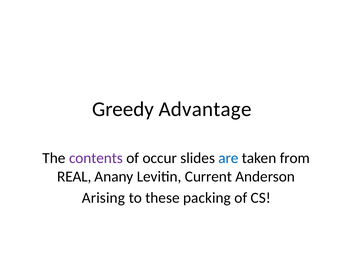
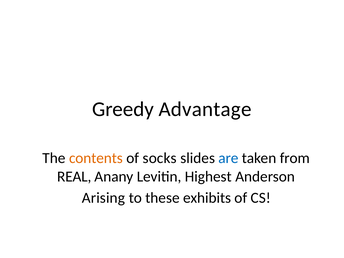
contents colour: purple -> orange (96, 158)
occur: occur -> socks (160, 158)
Current: Current -> Highest (208, 177)
packing: packing -> exhibits (207, 198)
